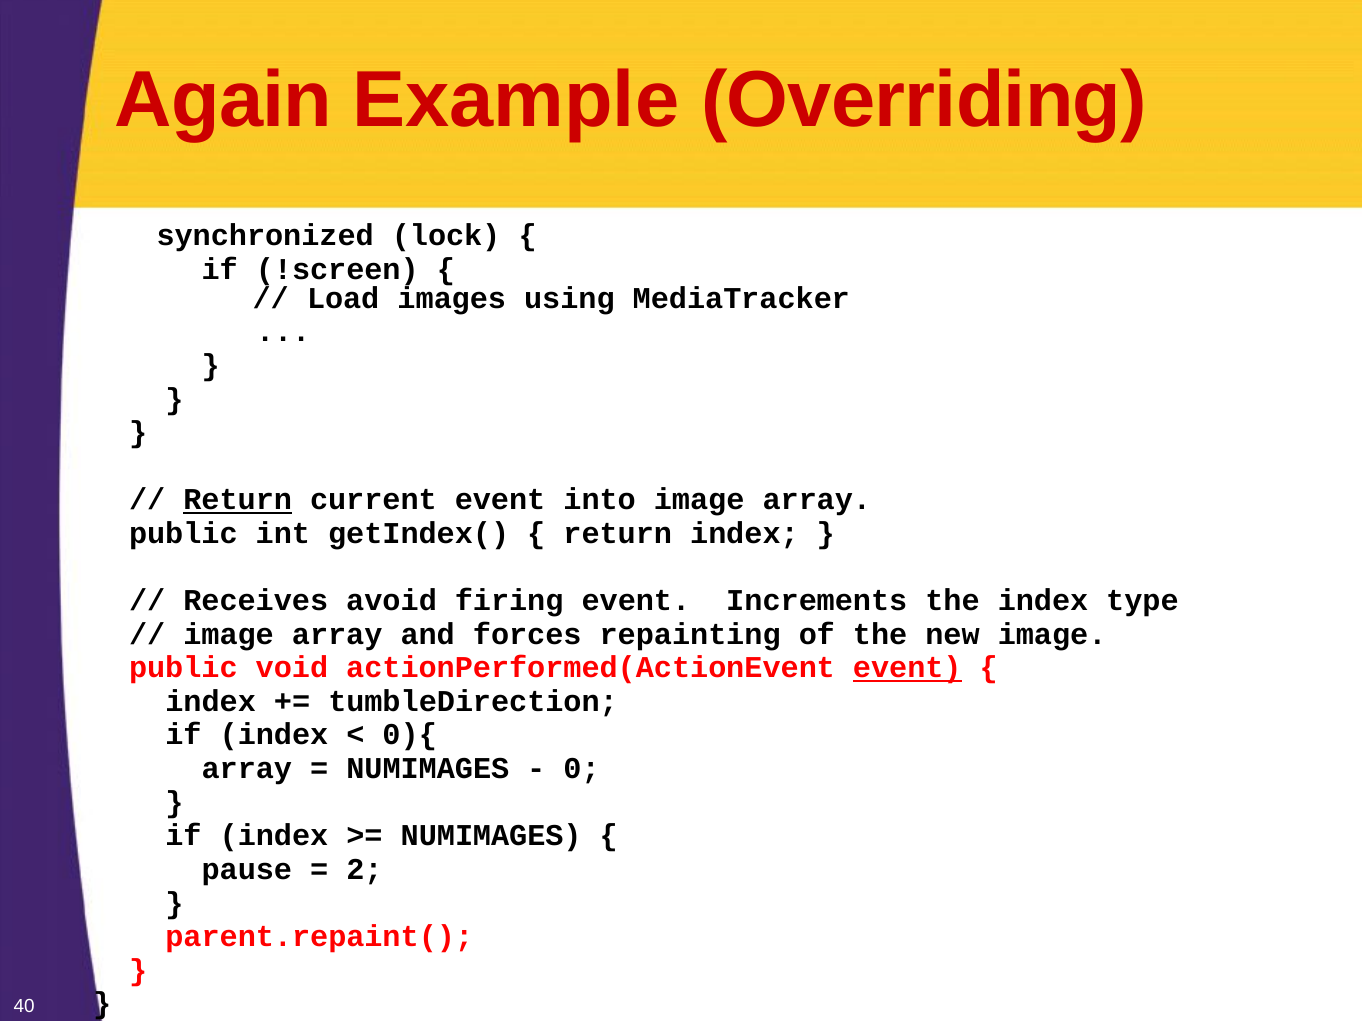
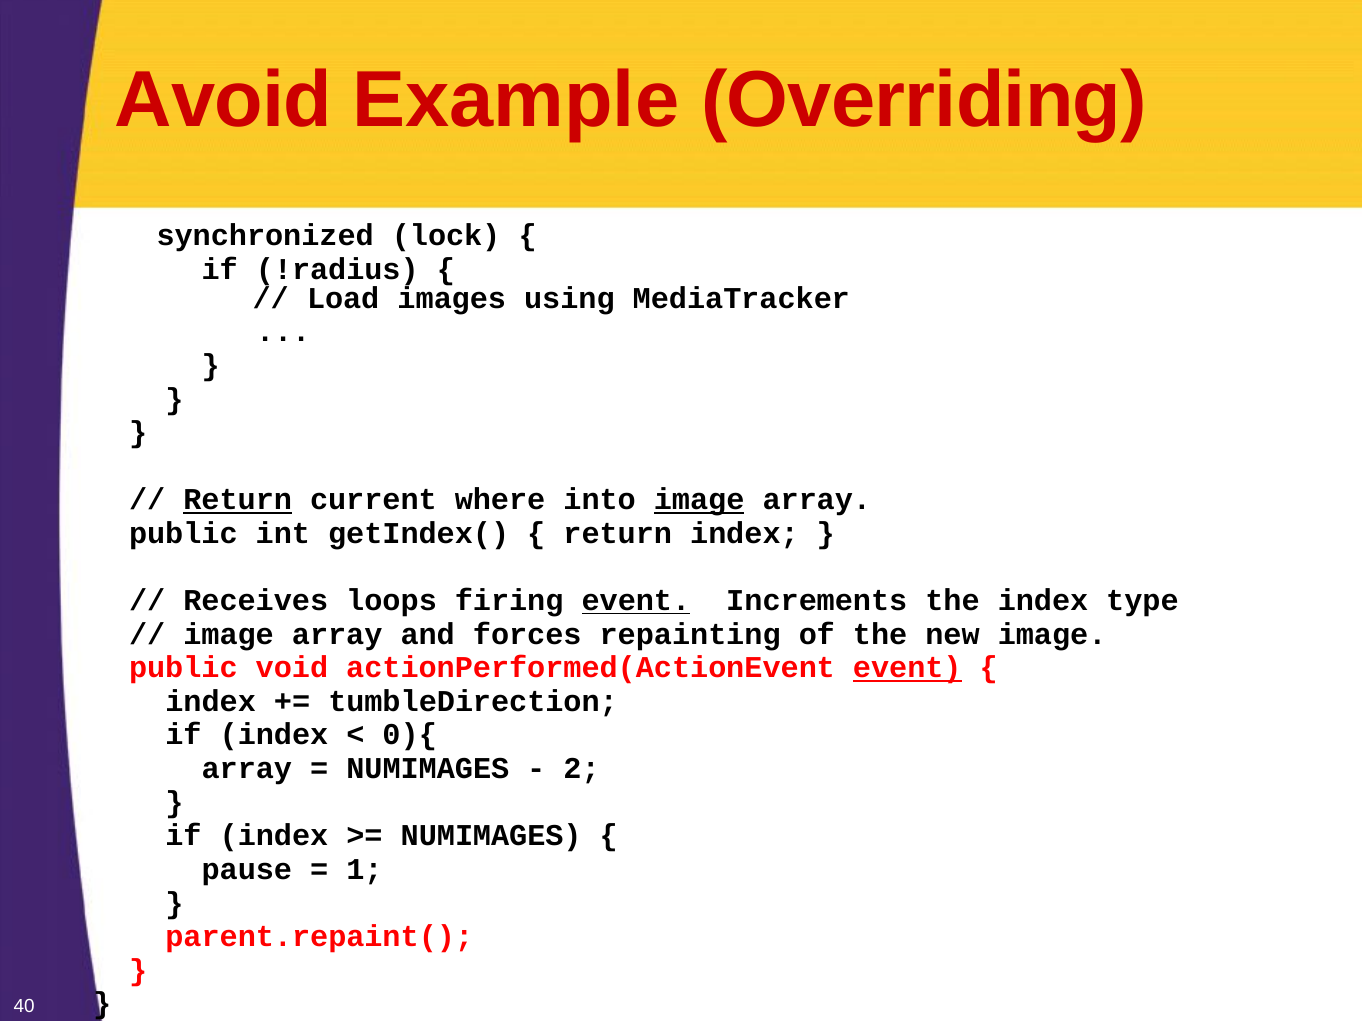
Again: Again -> Avoid (224, 100)
!screen: !screen -> !radius (337, 269)
current event: event -> where (500, 500)
image underline: none -> present (699, 500)
avoid: avoid -> loops (392, 601)
event underline: none -> present (636, 601)
0: 0 -> 2 (582, 769)
2: 2 -> 1 (364, 870)
